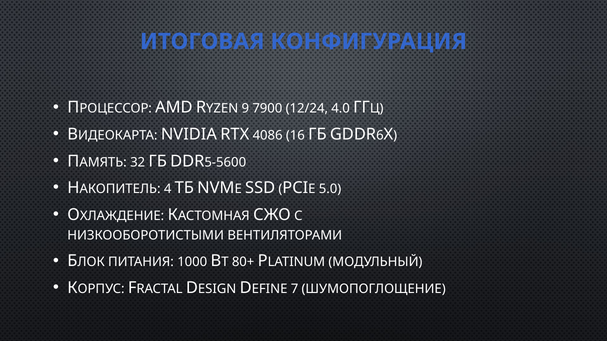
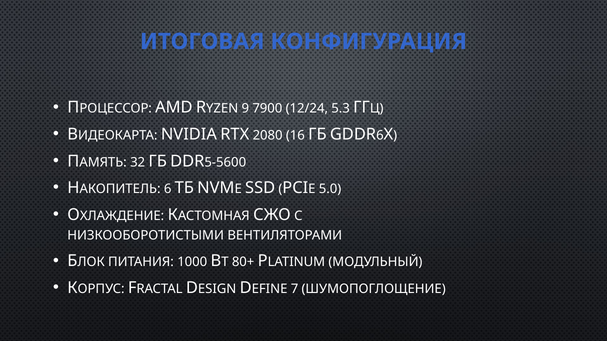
4.0: 4.0 -> 5.3 (341, 109)
4086: 4086 -> 2080 (268, 136)
4: 4 -> 6 (168, 189)
